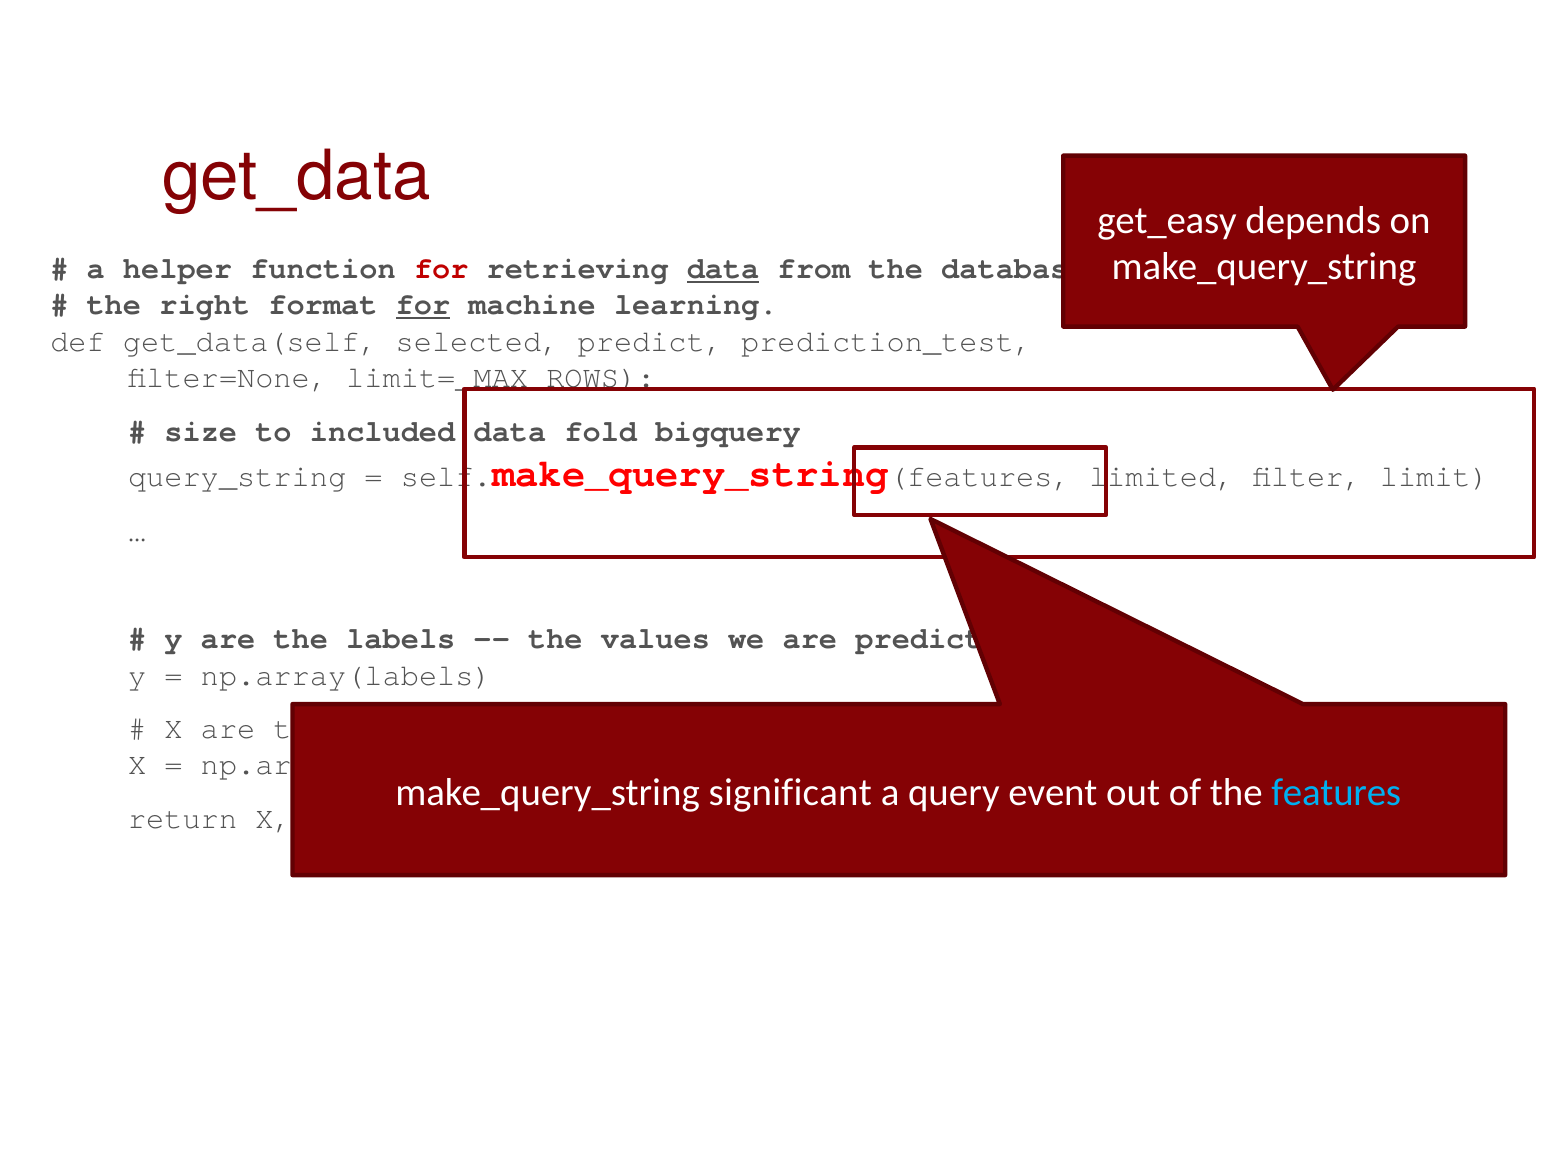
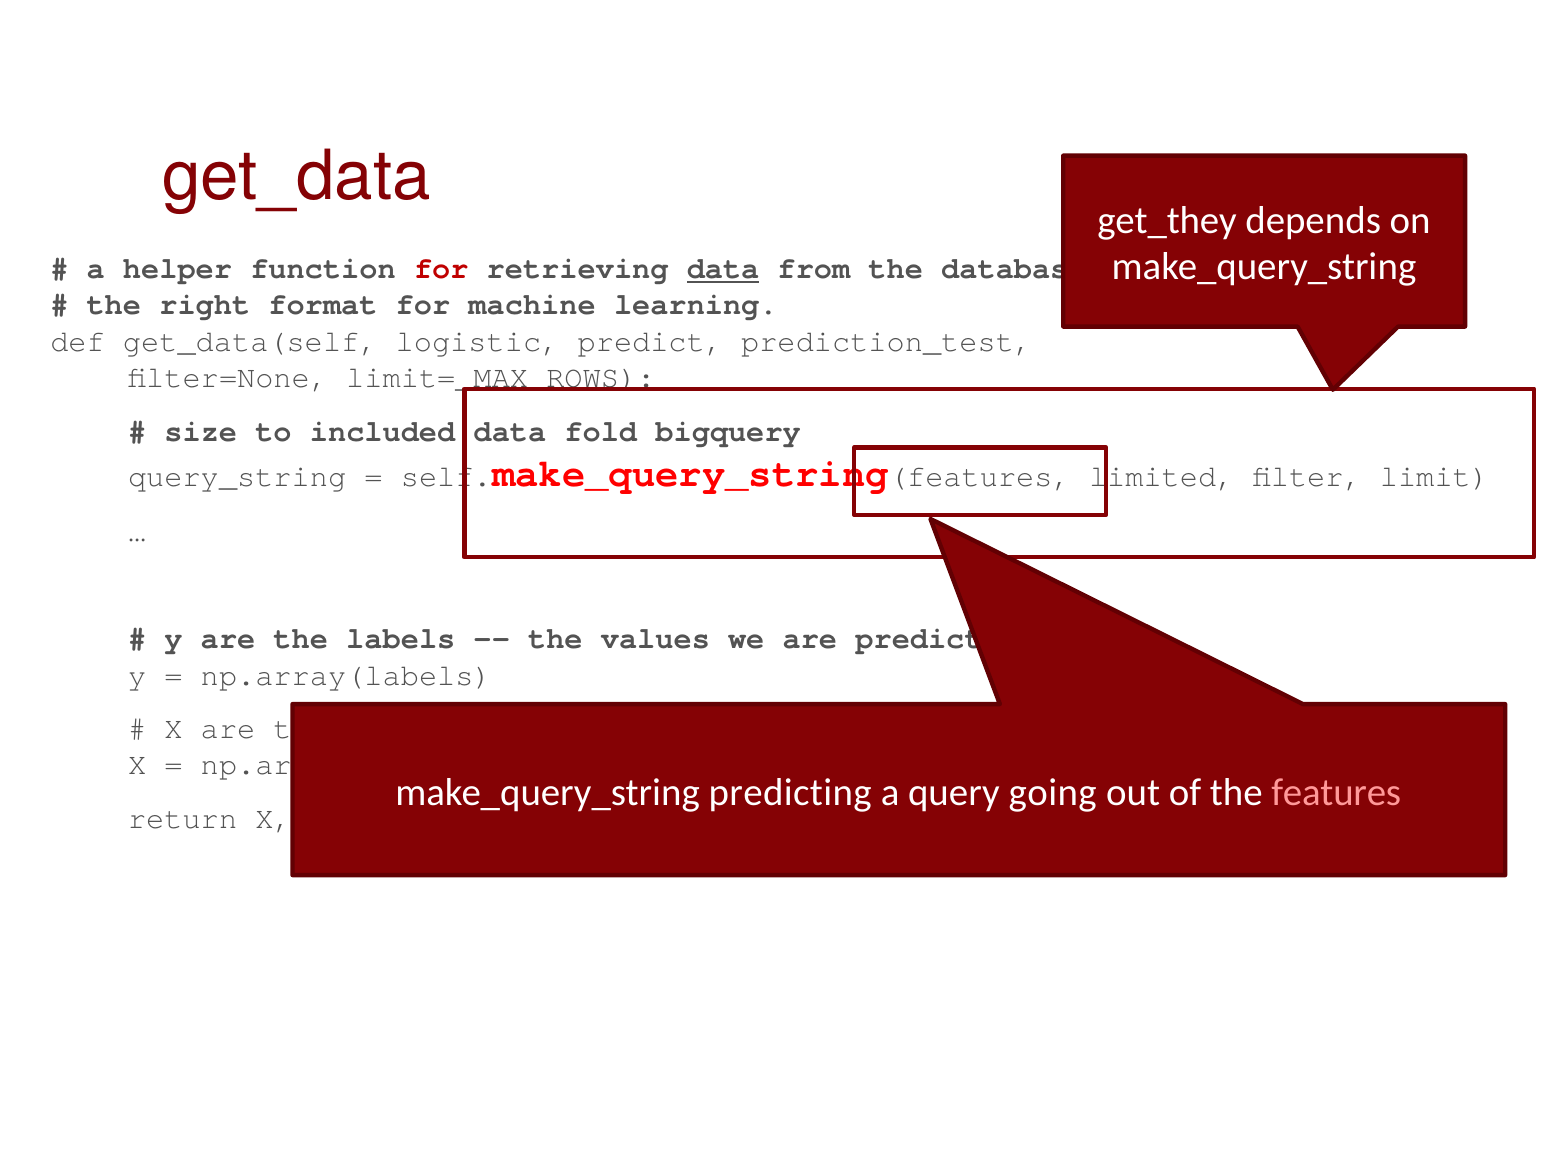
get_easy: get_easy -> get_they (1167, 220)
for underline: present -> none (423, 305)
selected: selected -> logistic (477, 341)
make_query_string significant: significant -> predicting (790, 792)
event: event -> going (1053, 792)
features colour: light blue -> pink (1336, 792)
